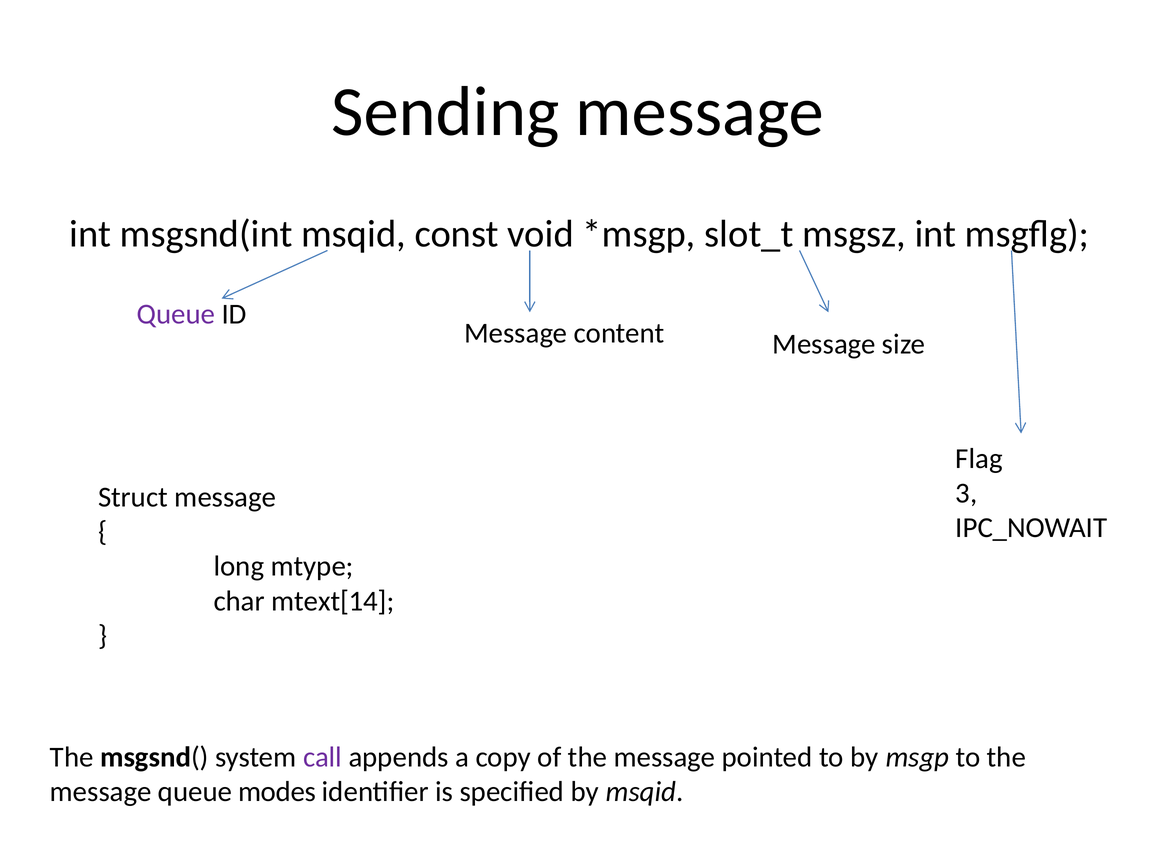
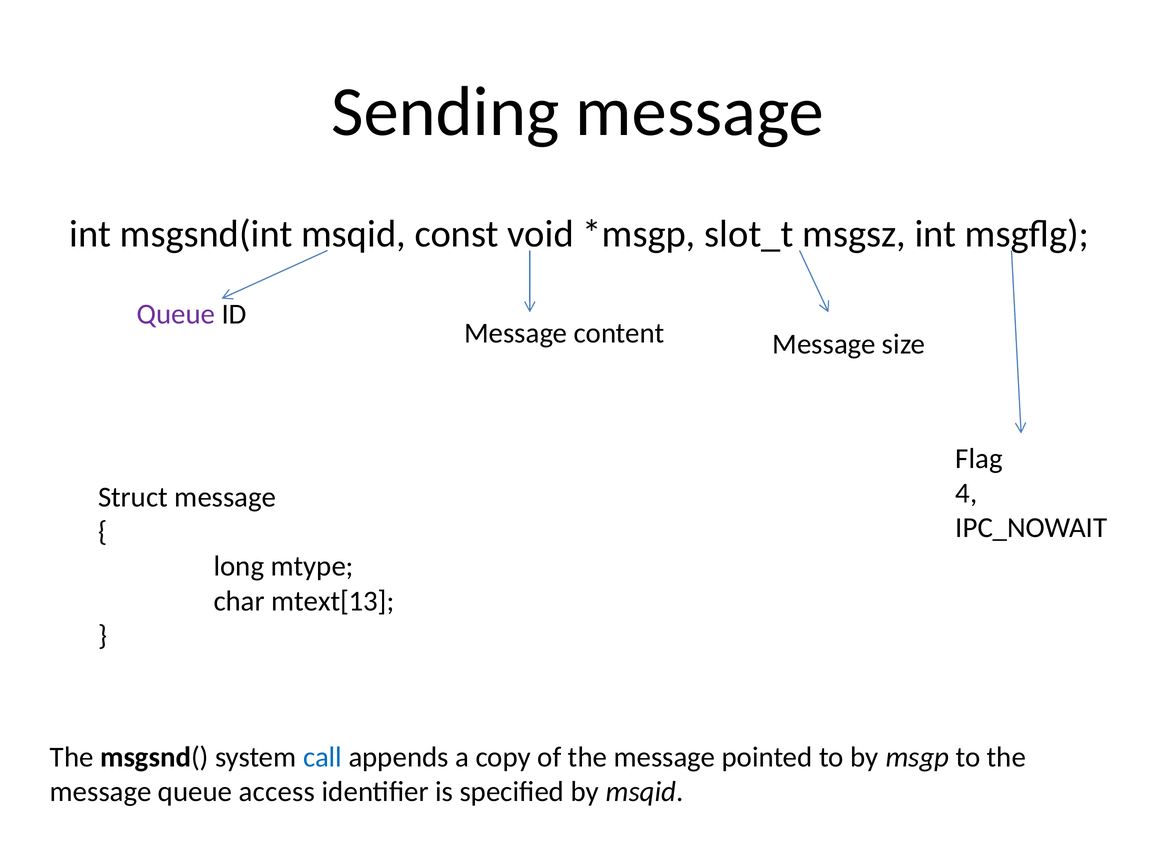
3: 3 -> 4 (966, 493)
mtext[14: mtext[14 -> mtext[13 (333, 601)
call colour: purple -> blue (323, 757)
modes: modes -> access (277, 792)
